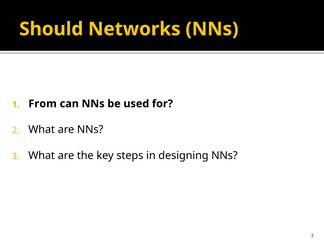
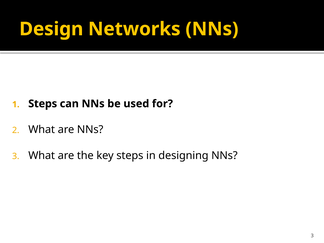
Should: Should -> Design (51, 29)
From: From -> Steps (43, 104)
